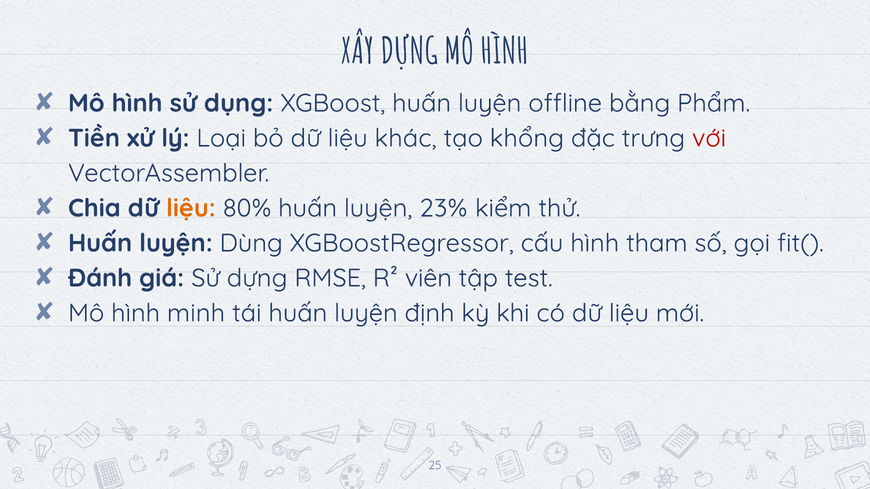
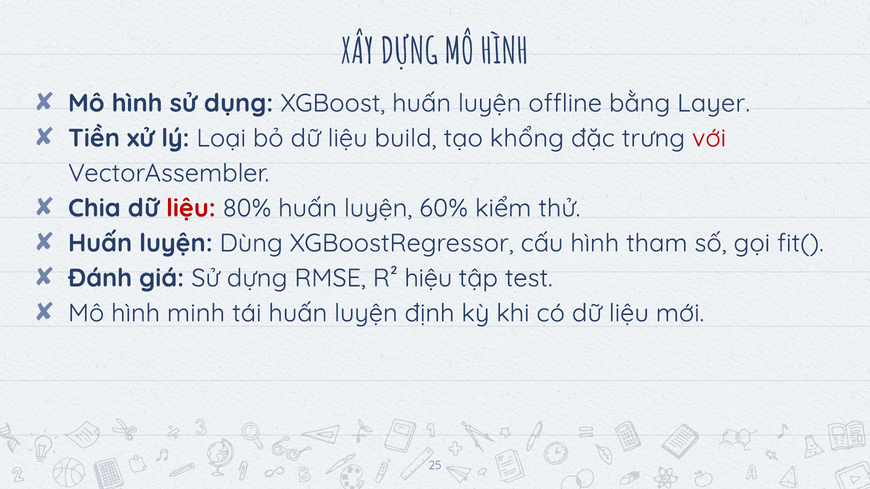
Phẩm: Phẩm -> Layer (714, 103)
khác: khác -> build (406, 138)
liệu colour: orange -> red (191, 208)
23%: 23% -> 60% (444, 208)
viên: viên -> hiệu (428, 278)
